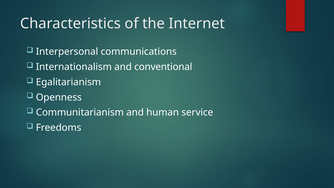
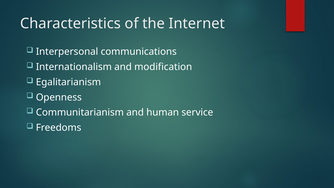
conventional: conventional -> modification (163, 67)
